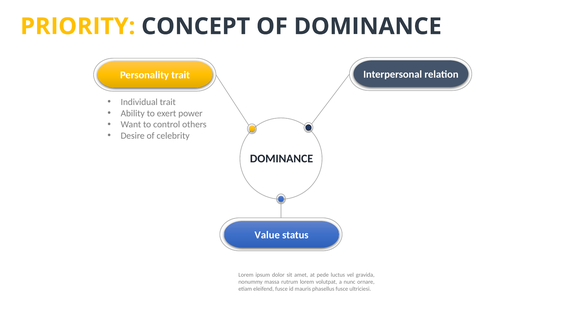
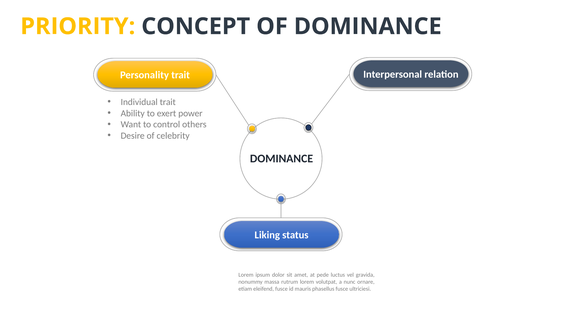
Value: Value -> Liking (267, 235)
